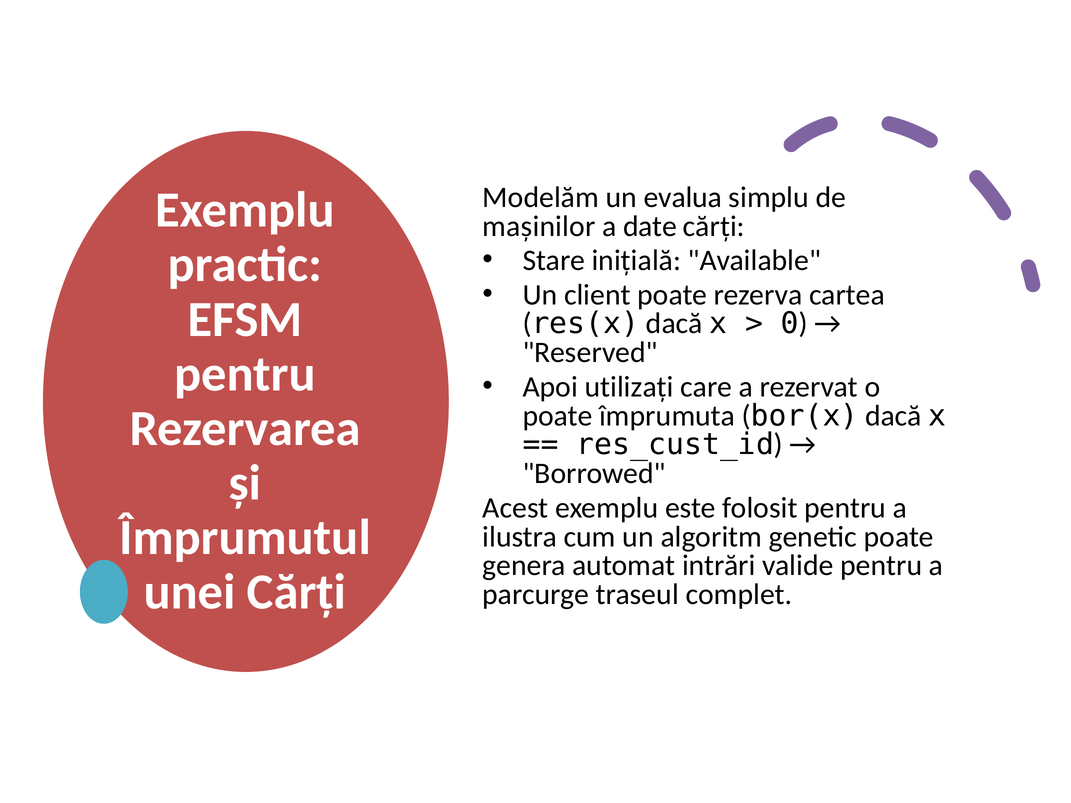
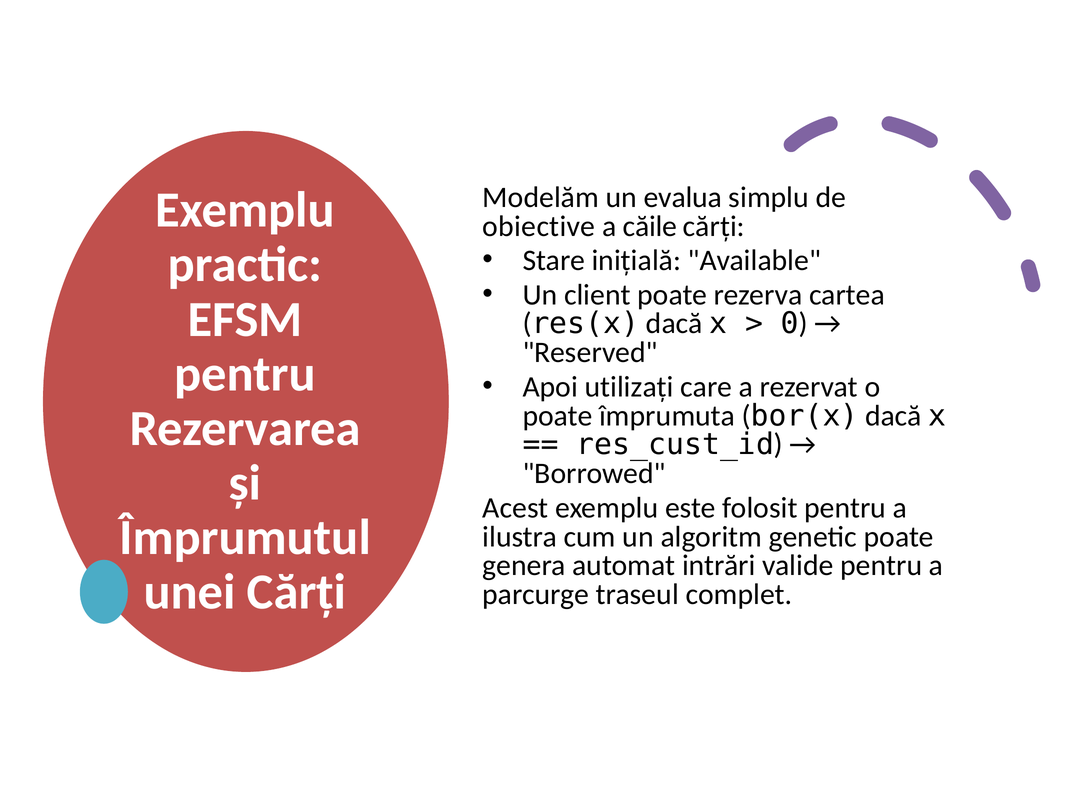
mașinilor: mașinilor -> obiective (539, 226)
date: date -> căile (650, 226)
